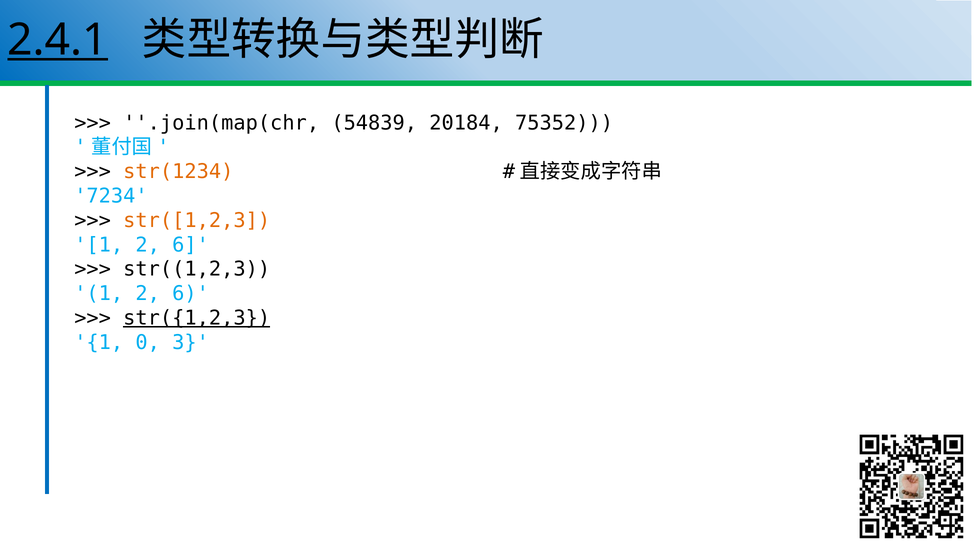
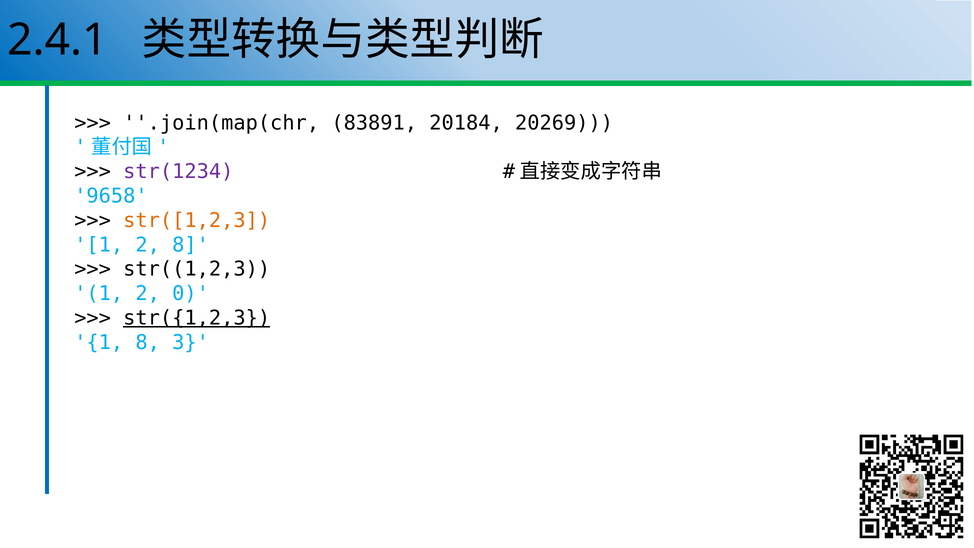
2.4.1 underline: present -> none (58, 40)
54839: 54839 -> 83891 (374, 123)
75352: 75352 -> 20269 (564, 123)
str(1234 colour: orange -> purple (178, 172)
7234: 7234 -> 9658 (111, 196)
6: 6 -> 8 (191, 245)
6: 6 -> 0 (191, 294)
1 0: 0 -> 8 (148, 342)
